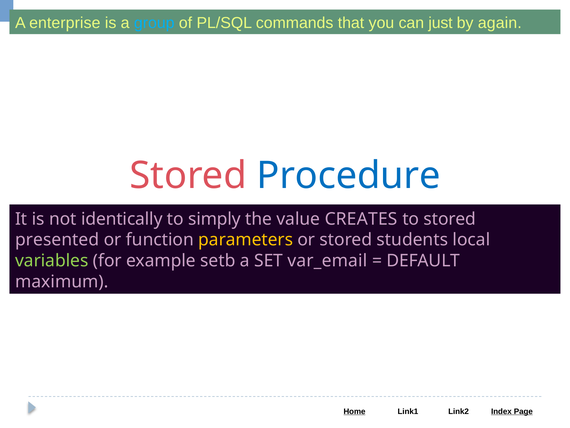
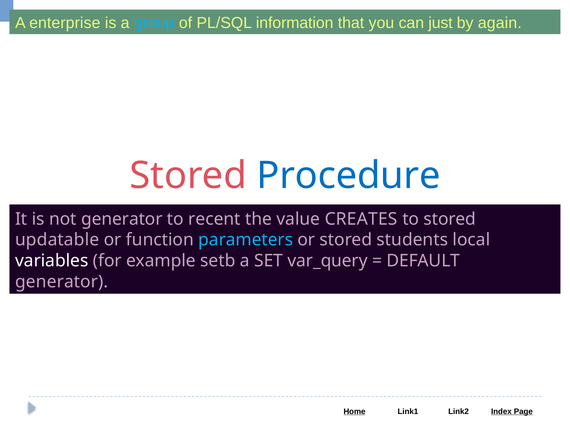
commands: commands -> information (295, 23)
not identically: identically -> generator (122, 219)
simply: simply -> recent (214, 219)
presented: presented -> updatable (57, 240)
parameters colour: yellow -> light blue (246, 240)
variables colour: light green -> white (52, 260)
var_email: var_email -> var_query (328, 260)
maximum: maximum -> generator (62, 281)
